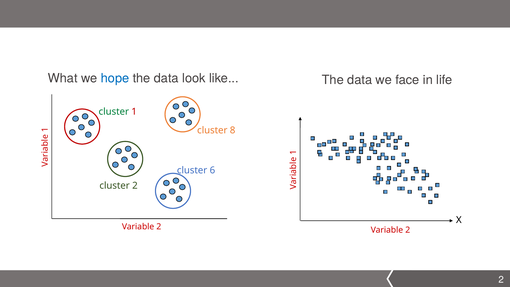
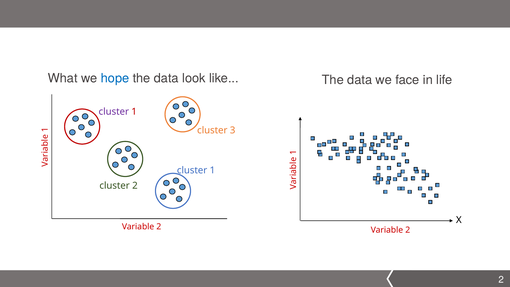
cluster colour: green -> purple (114, 111)
8: 8 -> 3 (233, 130)
6: 6 -> 1 (212, 170)
